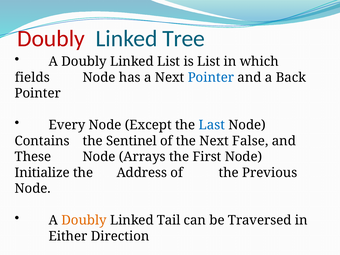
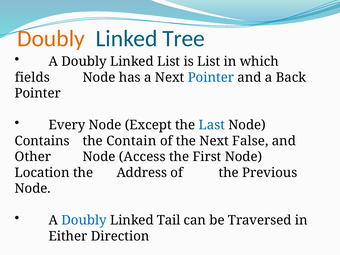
Doubly colour: red -> orange (51, 38)
Sentinel: Sentinel -> Contain (131, 141)
These: These -> Other (33, 157)
Arrays: Arrays -> Access (142, 157)
Initialize: Initialize -> Location (42, 173)
Doubly colour: orange -> blue (84, 220)
